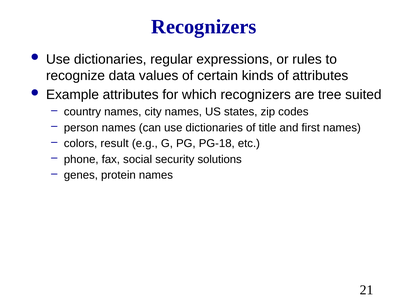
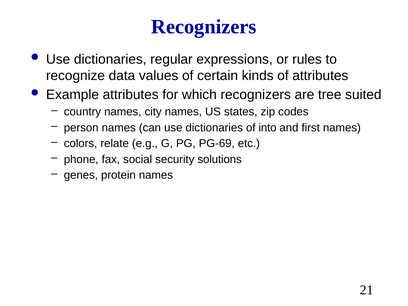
title: title -> into (268, 128)
result: result -> relate (115, 144)
PG-18: PG-18 -> PG-69 (217, 144)
